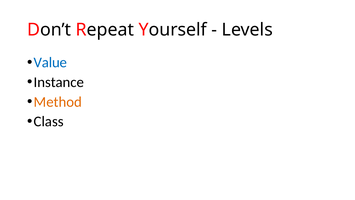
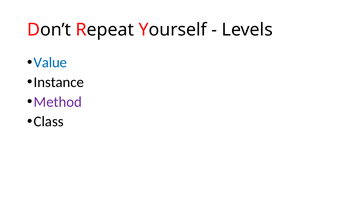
Method colour: orange -> purple (58, 102)
